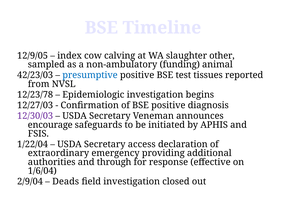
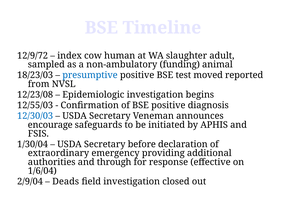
12/9/05: 12/9/05 -> 12/9/72 (33, 56)
calving: calving -> human (120, 56)
other: other -> adult (222, 56)
42/23/03: 42/23/03 -> 18/23/03 (35, 75)
tissues: tissues -> moved (208, 75)
12/23/78: 12/23/78 -> 12/23/08 (35, 94)
12/27/03: 12/27/03 -> 12/55/03 (35, 105)
12/30/03 colour: purple -> blue (35, 116)
1/22/04: 1/22/04 -> 1/30/04 (33, 144)
access: access -> before (142, 144)
